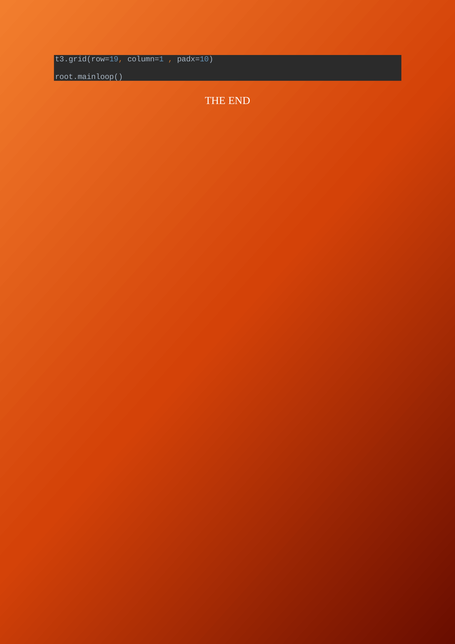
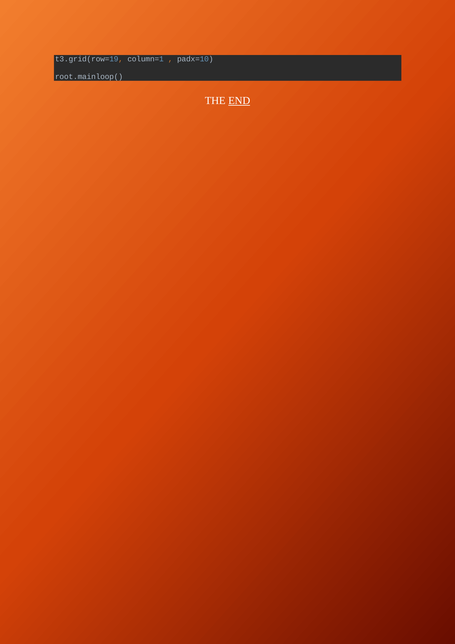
END underline: none -> present (239, 101)
